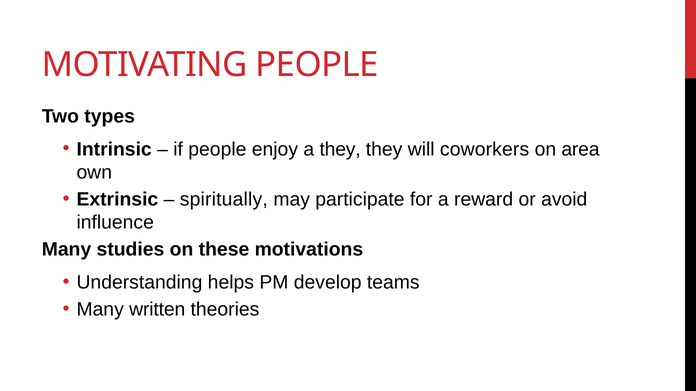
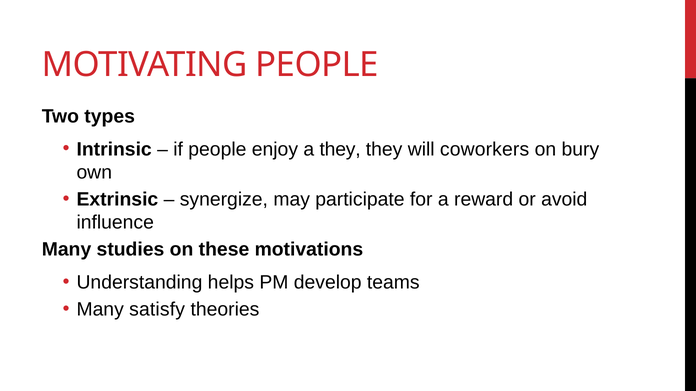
area: area -> bury (580, 149)
spiritually: spiritually -> synergize (224, 200)
written: written -> satisfy (157, 310)
